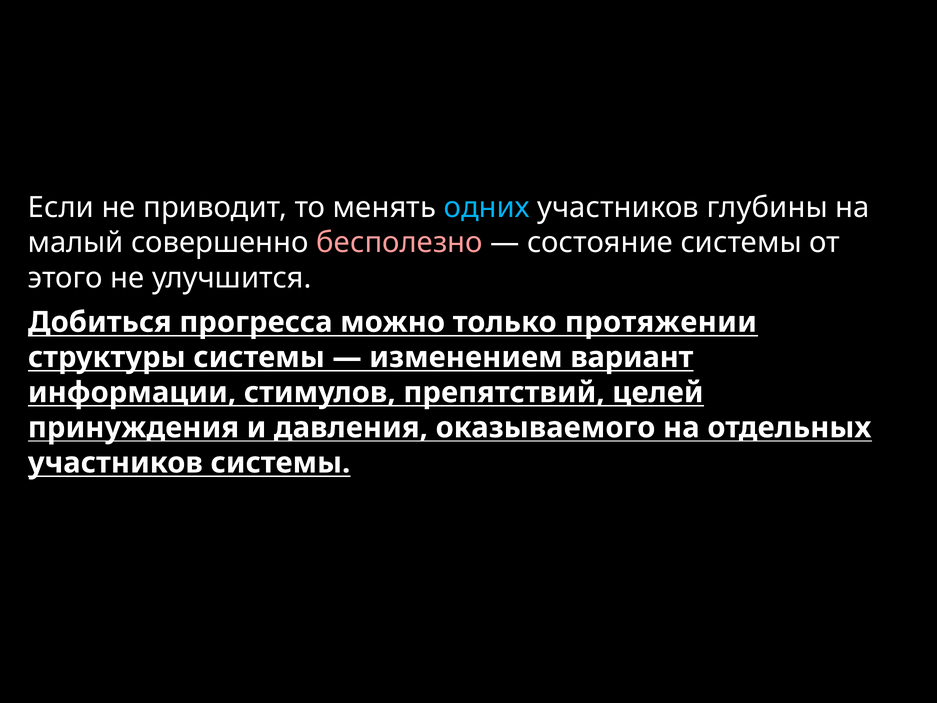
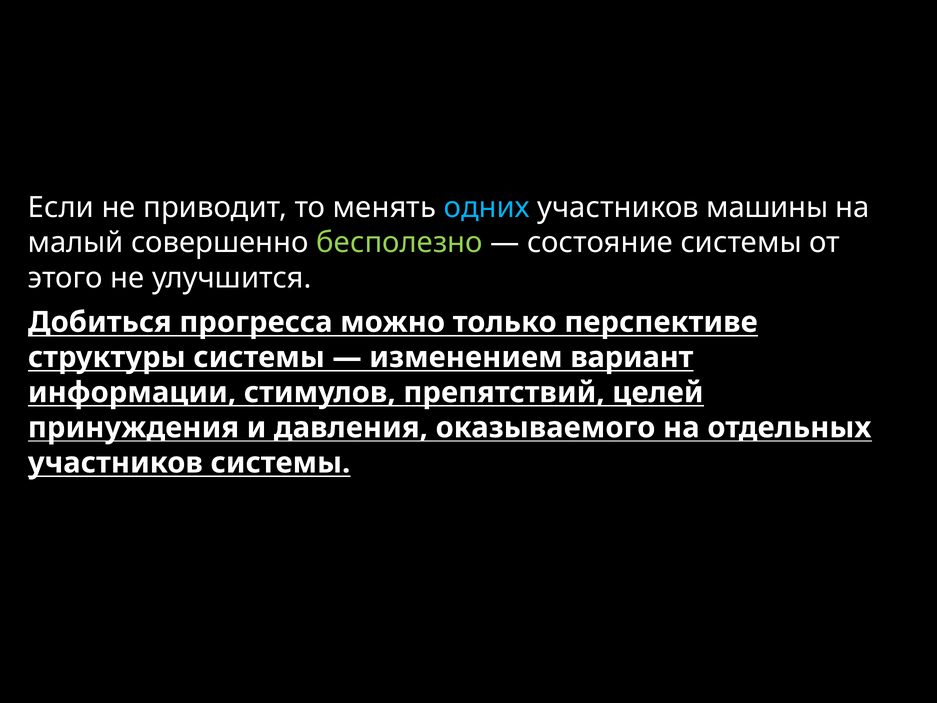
глубины: глубины -> машины (767, 207)
бесполезно colour: pink -> light green (400, 243)
протяжении: протяжении -> перспективе (661, 322)
